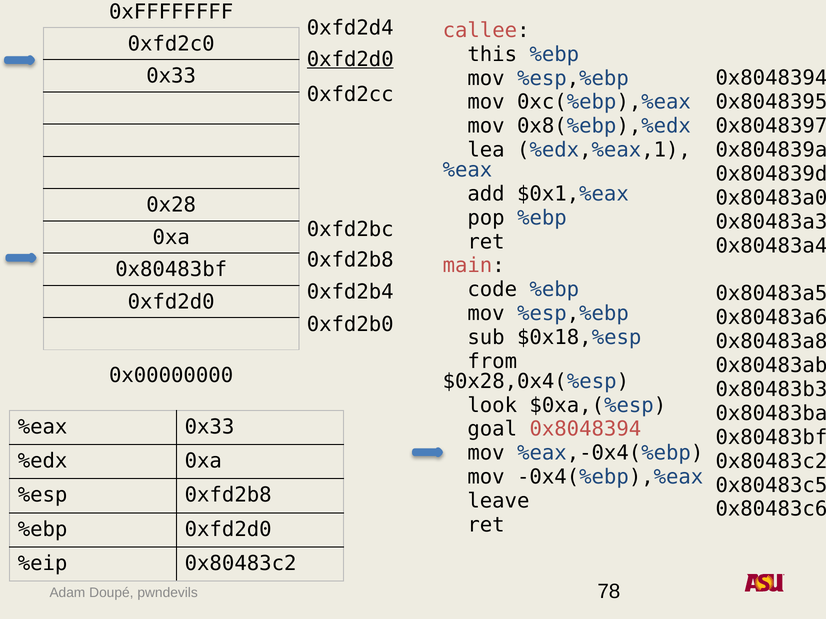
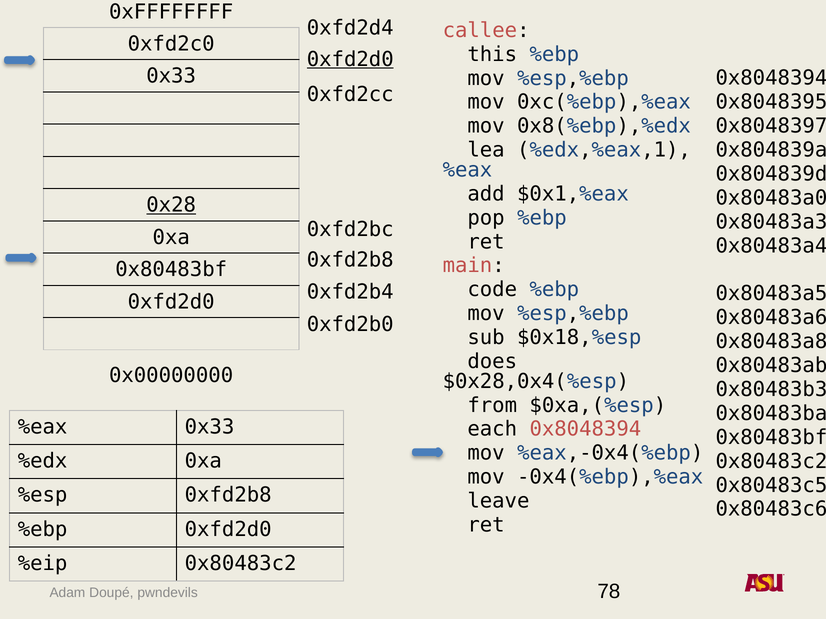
0x28 underline: none -> present (171, 205)
from: from -> does (492, 362)
look: look -> from (492, 406)
goal: goal -> each (492, 430)
